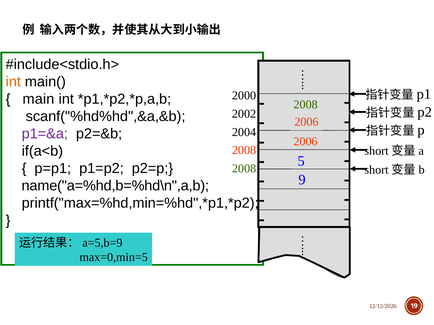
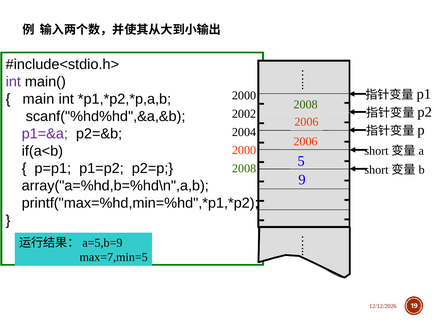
int colour: orange -> purple (13, 82)
2008: 2008 -> 2000 (244, 151)
name("a=%hd,b=%hd\n",a,b: name("a=%hd,b=%hd\n",a,b -> array("a=%hd,b=%hd\n",a,b (115, 186)
max=0,min=5: max=0,min=5 -> max=7,min=5 (114, 258)
